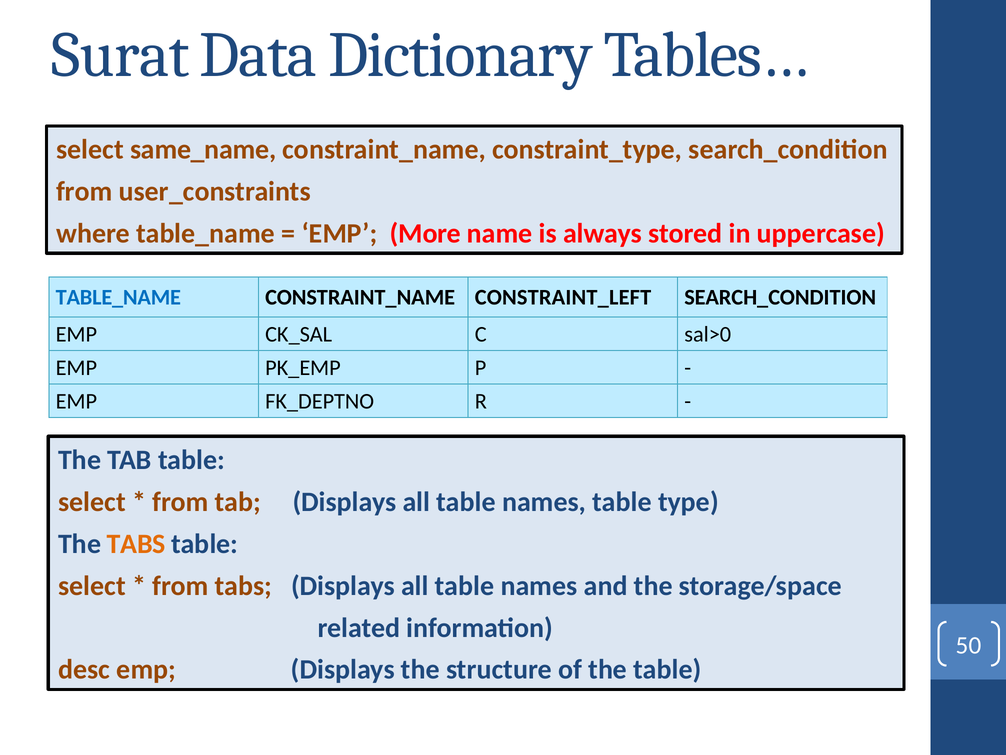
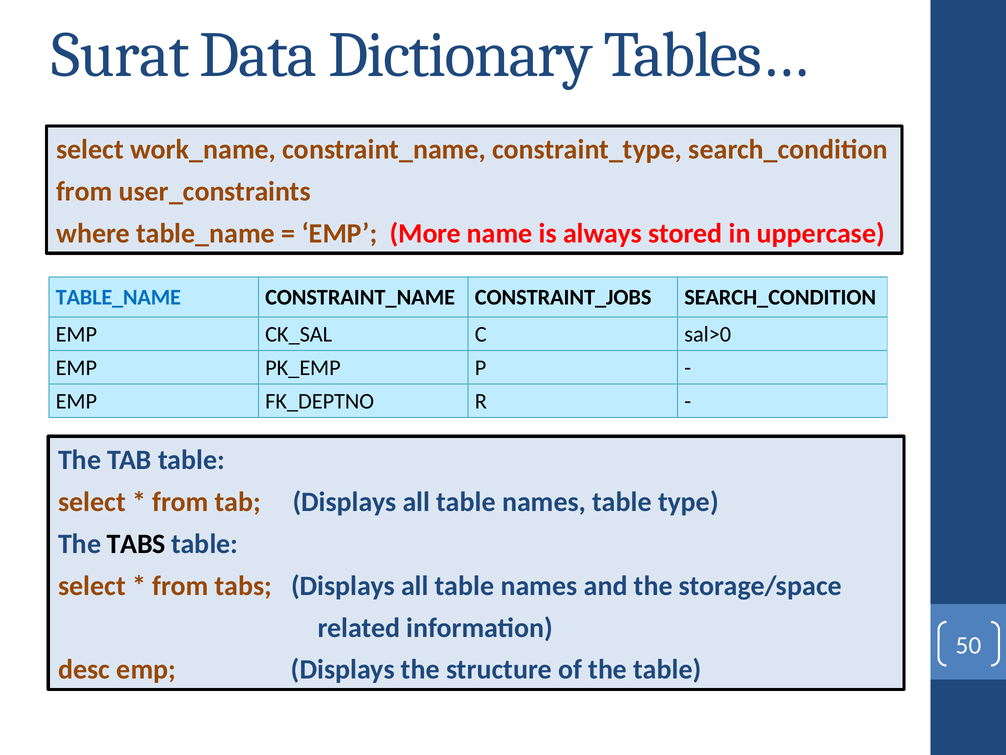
same_name: same_name -> work_name (203, 149)
CONSTRAINT_LEFT: CONSTRAINT_LEFT -> CONSTRAINT_JOBS (563, 297)
TABS colour: orange -> black (136, 543)
